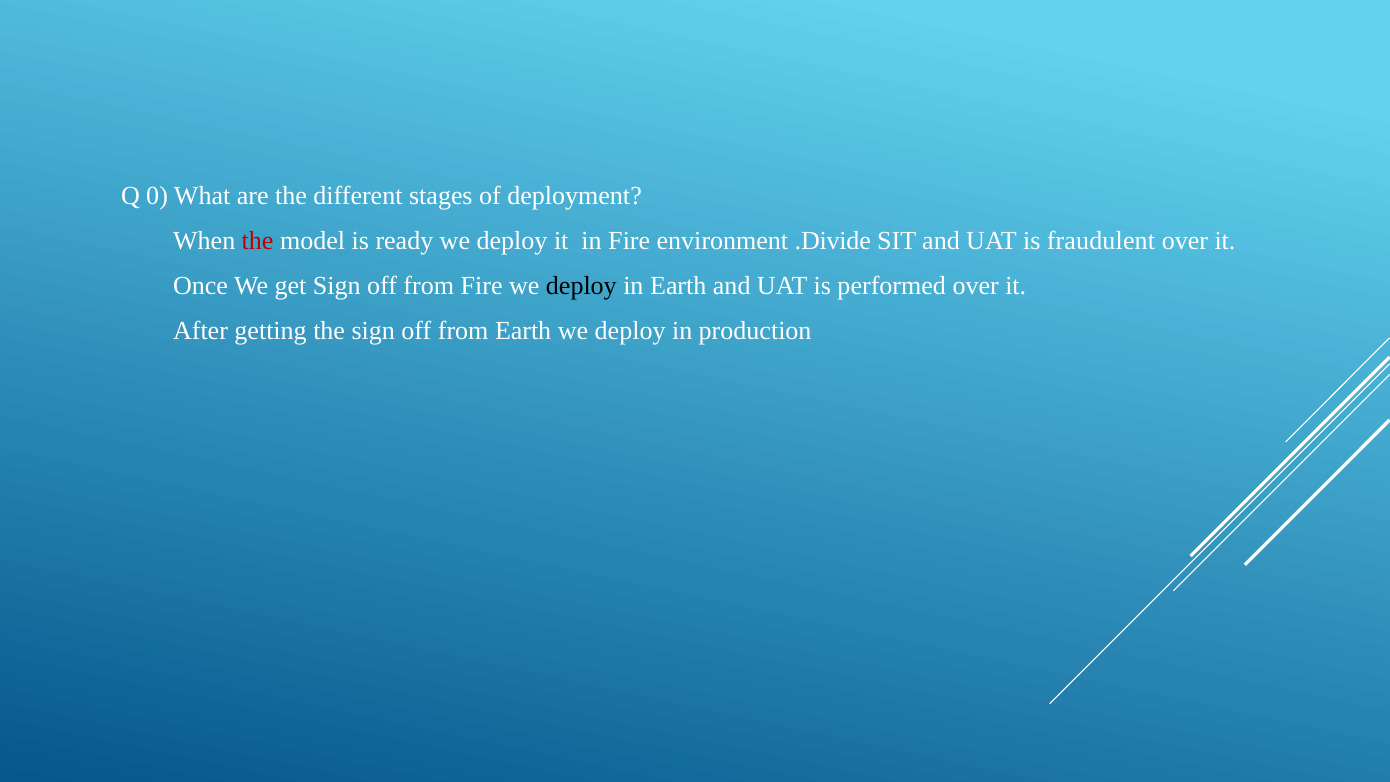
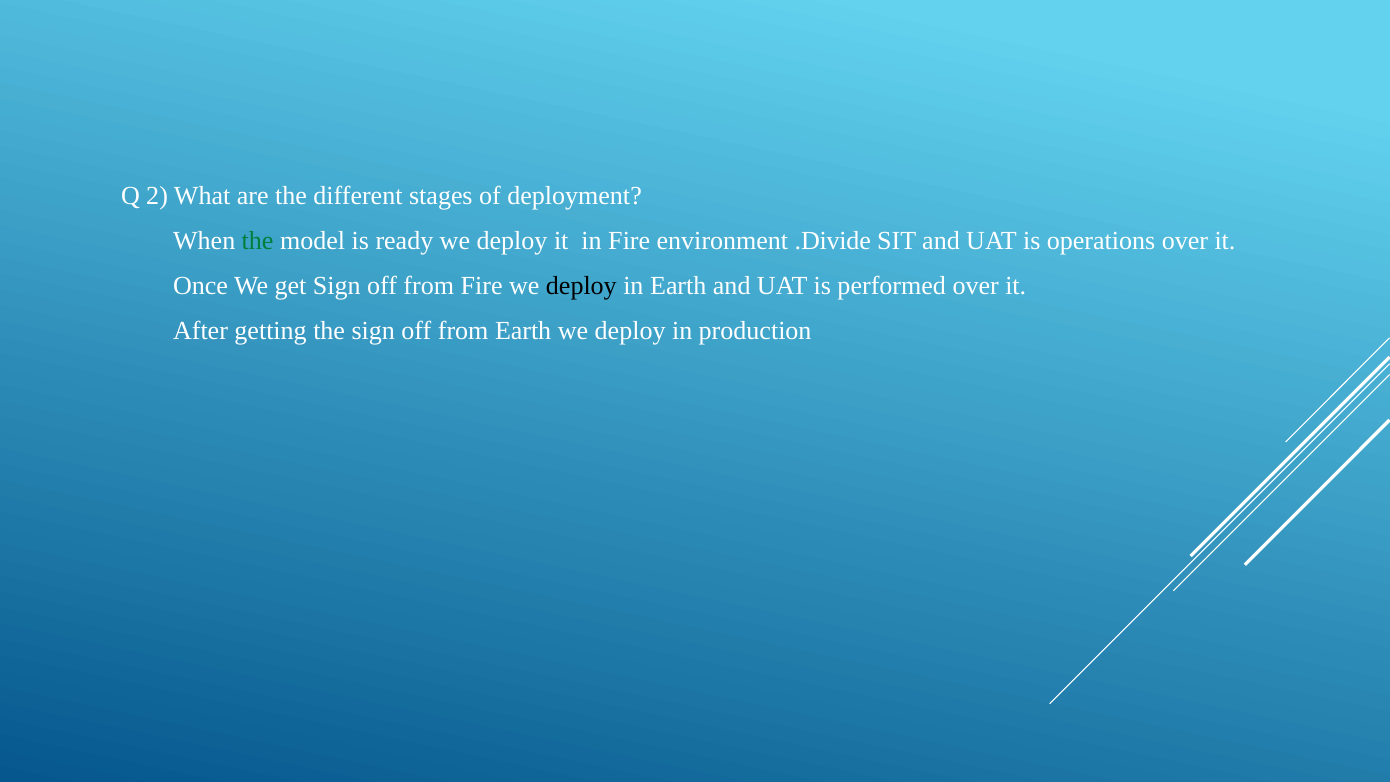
0: 0 -> 2 (157, 196)
the colour: red -> green (258, 241)
fraudulent: fraudulent -> operations (1101, 241)
